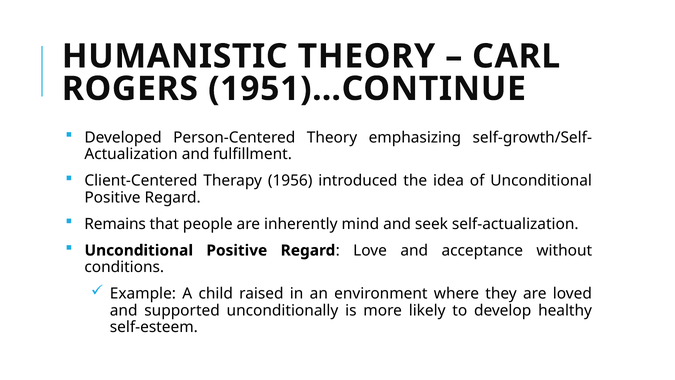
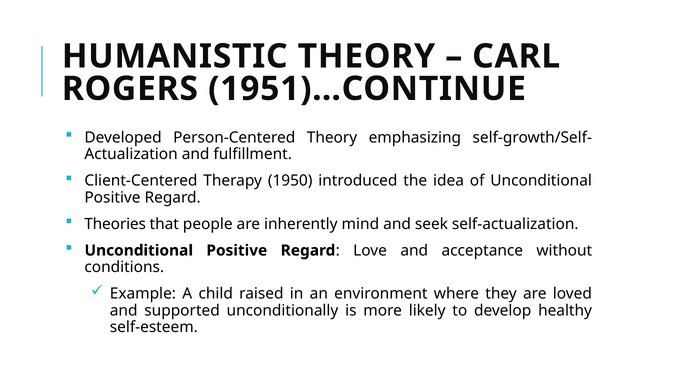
1956: 1956 -> 1950 (290, 181)
Remains: Remains -> Theories (115, 224)
